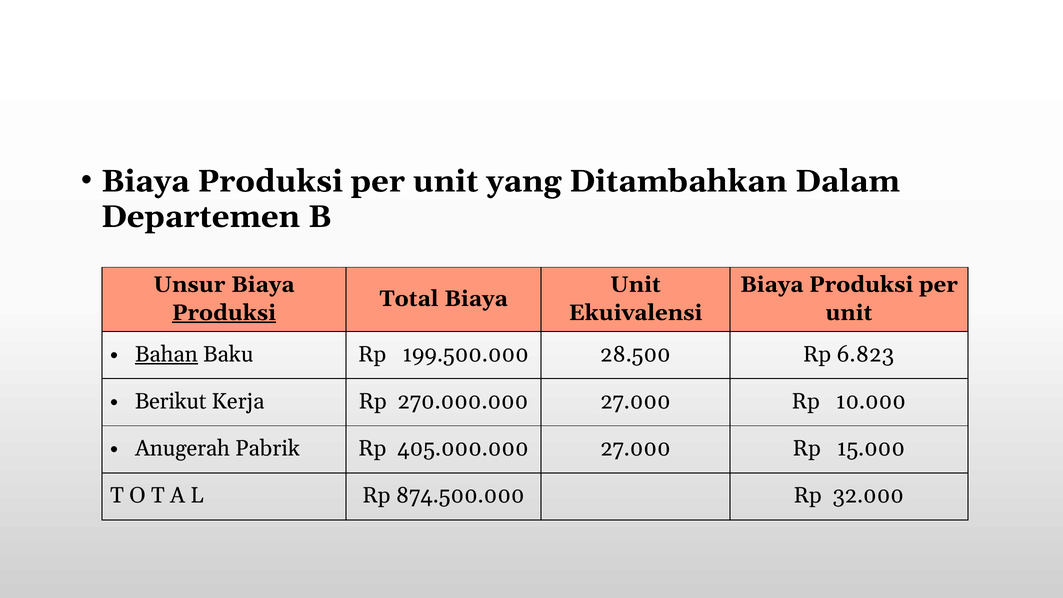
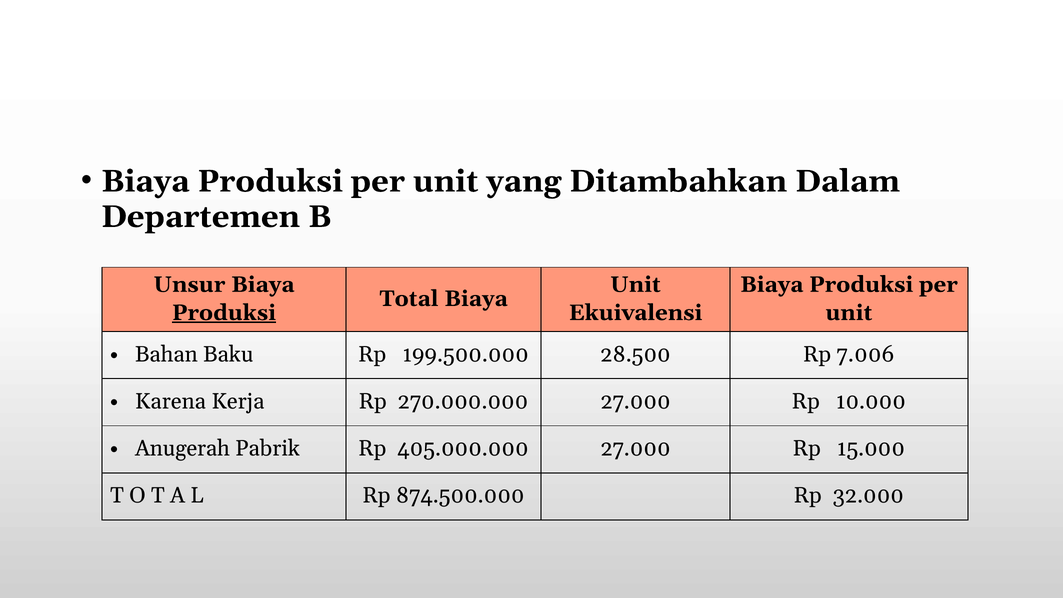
Bahan underline: present -> none (166, 354)
6.823: 6.823 -> 7.006 (865, 354)
Berikut: Berikut -> Karena (171, 401)
